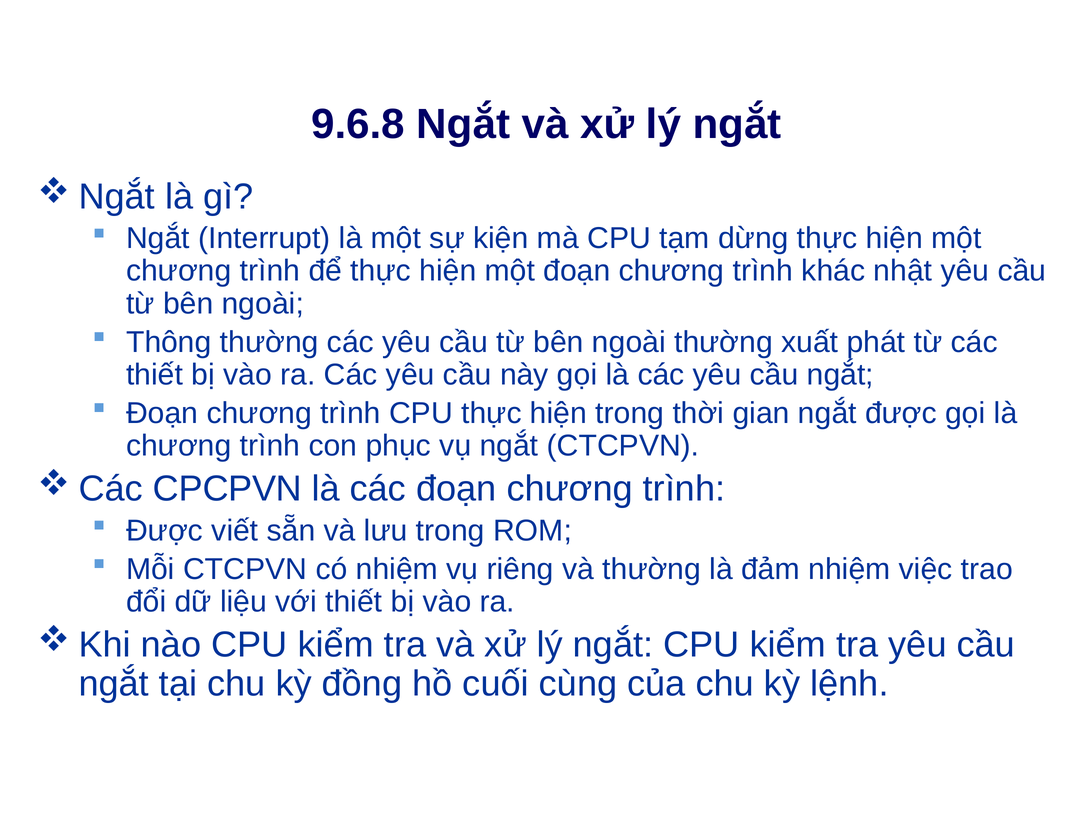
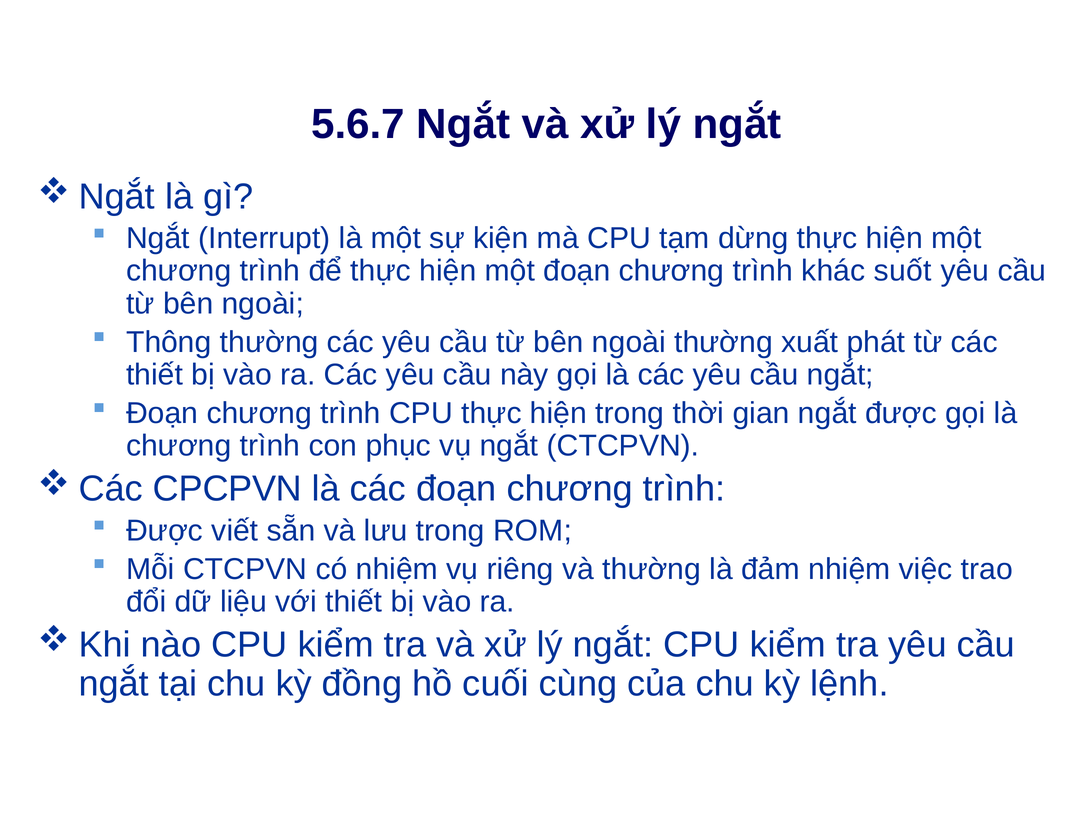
9.6.8: 9.6.8 -> 5.6.7 (358, 124)
nhật: nhật -> suốt (903, 271)
